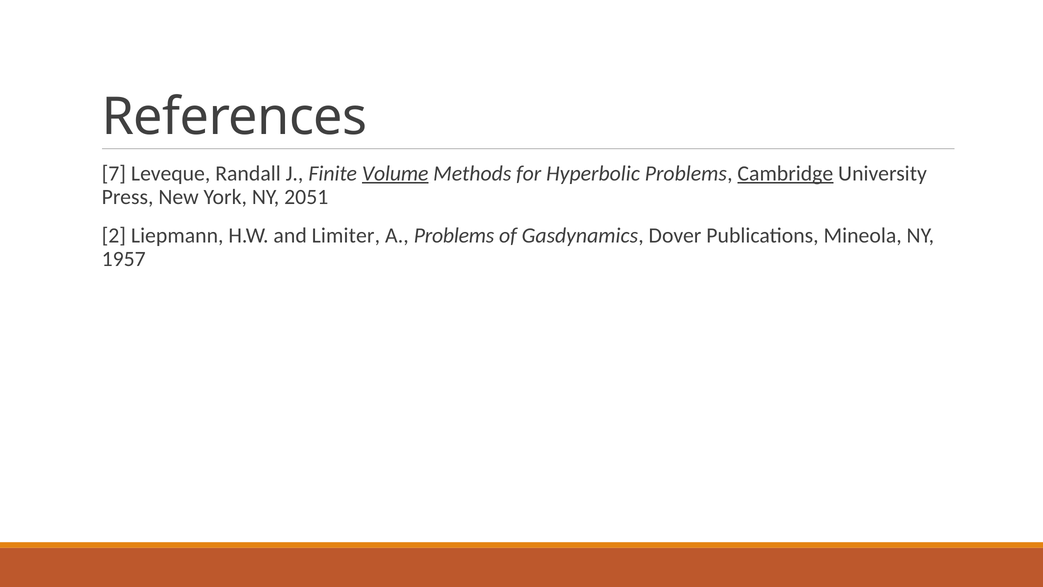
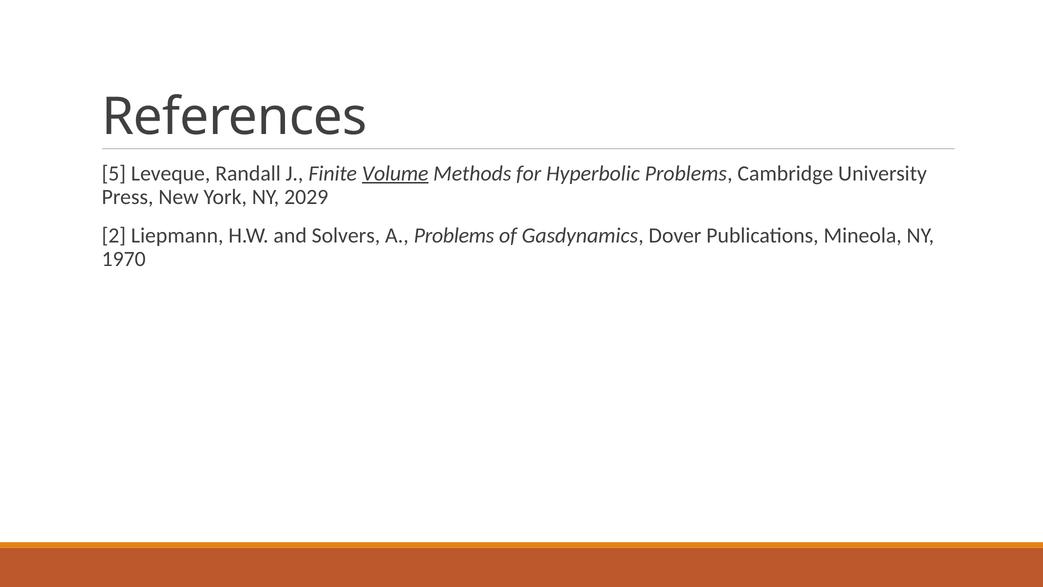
7: 7 -> 5 (114, 173)
Cambridge underline: present -> none (785, 173)
2051: 2051 -> 2029 (306, 197)
Limiter: Limiter -> Solvers (346, 236)
1957: 1957 -> 1970 (124, 259)
